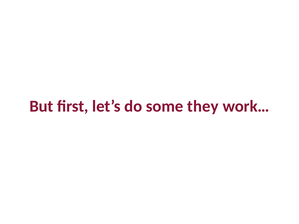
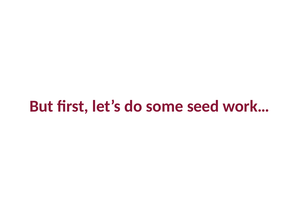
they: they -> seed (203, 106)
